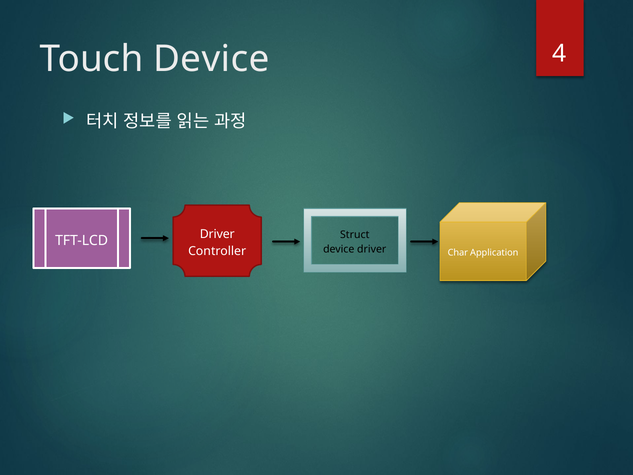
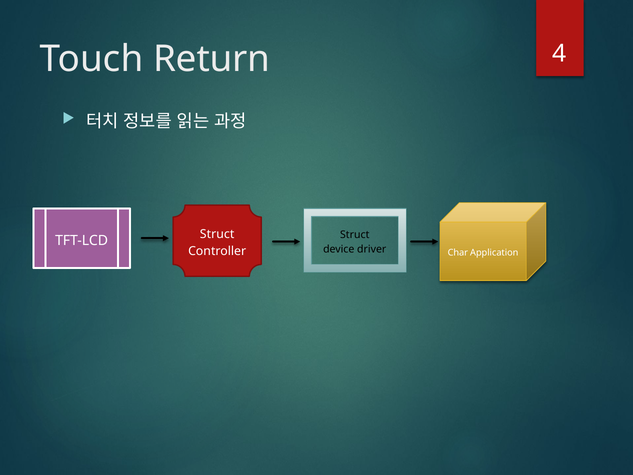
Touch Device: Device -> Return (212, 59)
Driver: Driver -> Struct (217, 234)
